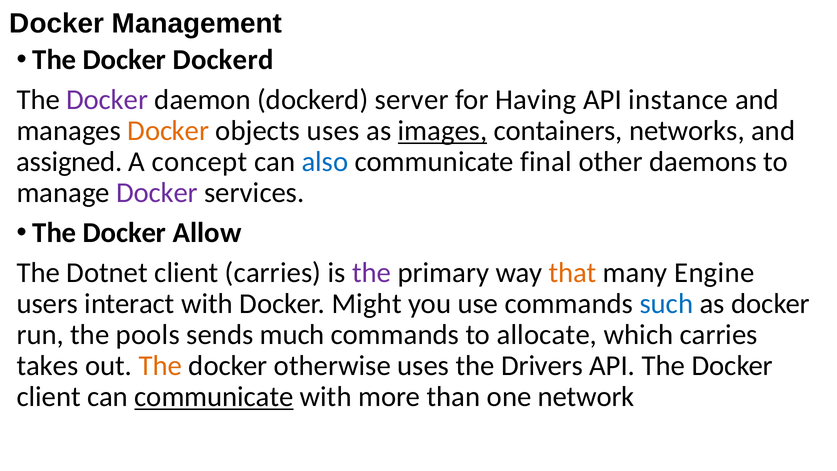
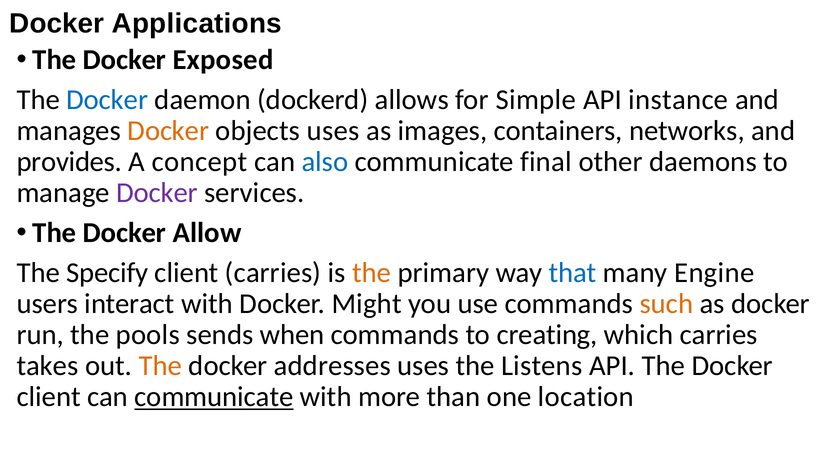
Management: Management -> Applications (197, 24)
Docker Dockerd: Dockerd -> Exposed (223, 60)
Docker colour: purple -> blue (107, 100)
server: server -> allows (412, 100)
Having: Having -> Simple (536, 100)
images underline: present -> none (443, 131)
assigned: assigned -> provides (69, 162)
Dotnet: Dotnet -> Specify (107, 272)
the colour: purple -> orange (372, 272)
that colour: orange -> blue (573, 272)
such colour: blue -> orange (666, 303)
much: much -> when (292, 335)
allocate: allocate -> creating (547, 335)
otherwise: otherwise -> addresses (332, 366)
Drivers: Drivers -> Listens (542, 366)
network: network -> location (586, 397)
